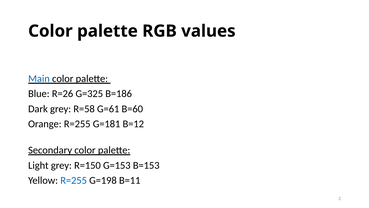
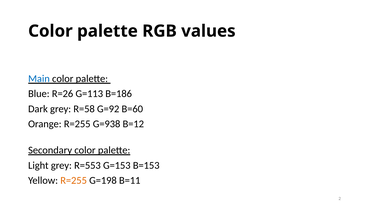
G=325: G=325 -> G=113 (89, 94)
G=61: G=61 -> G=92 (108, 109)
G=181: G=181 -> G=938 (107, 124)
R=150: R=150 -> R=553 (87, 165)
R=255 colour: blue -> orange (74, 180)
